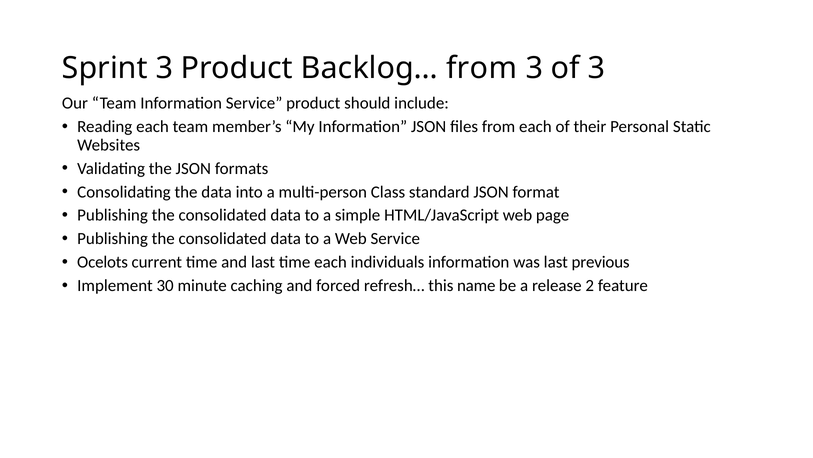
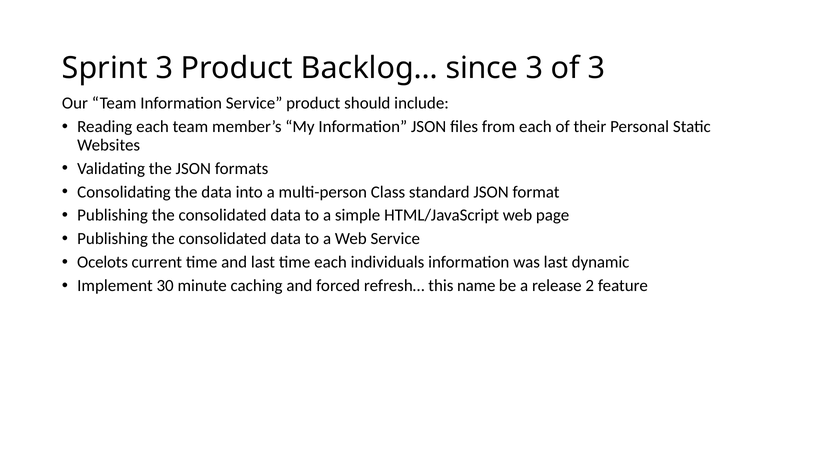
Backlog… from: from -> since (482, 68)
previous: previous -> dynamic (601, 262)
